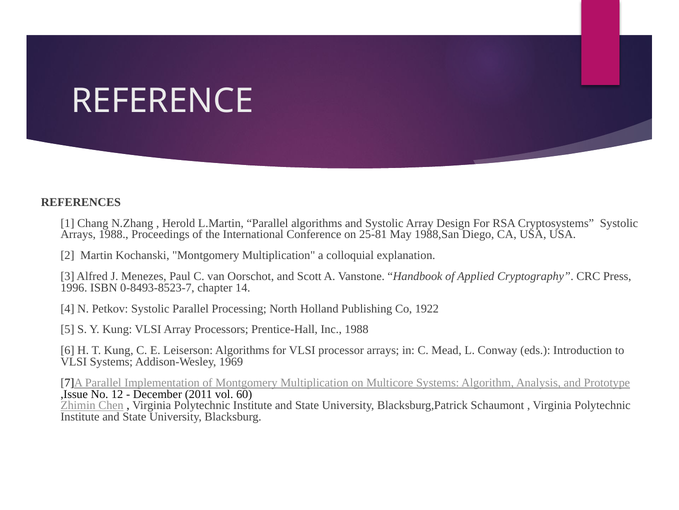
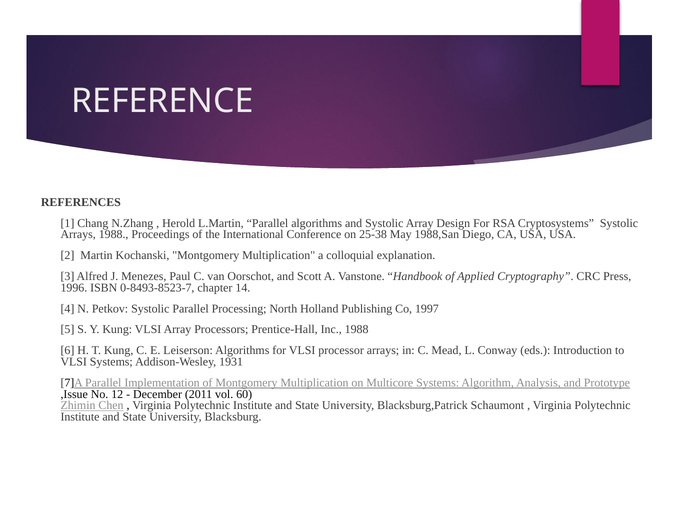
25-81: 25-81 -> 25-38 (373, 234)
1922: 1922 -> 1997 (427, 308)
1969: 1969 -> 1931 (231, 361)
